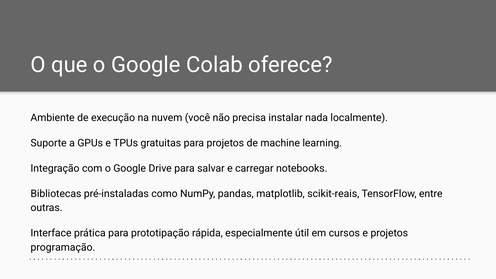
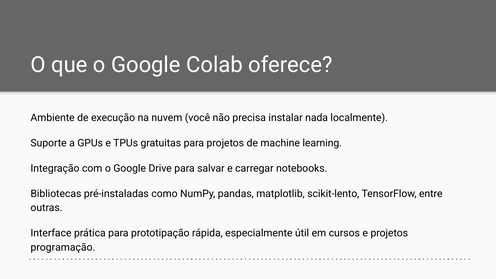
scikit-reais: scikit-reais -> scikit-lento (333, 194)
